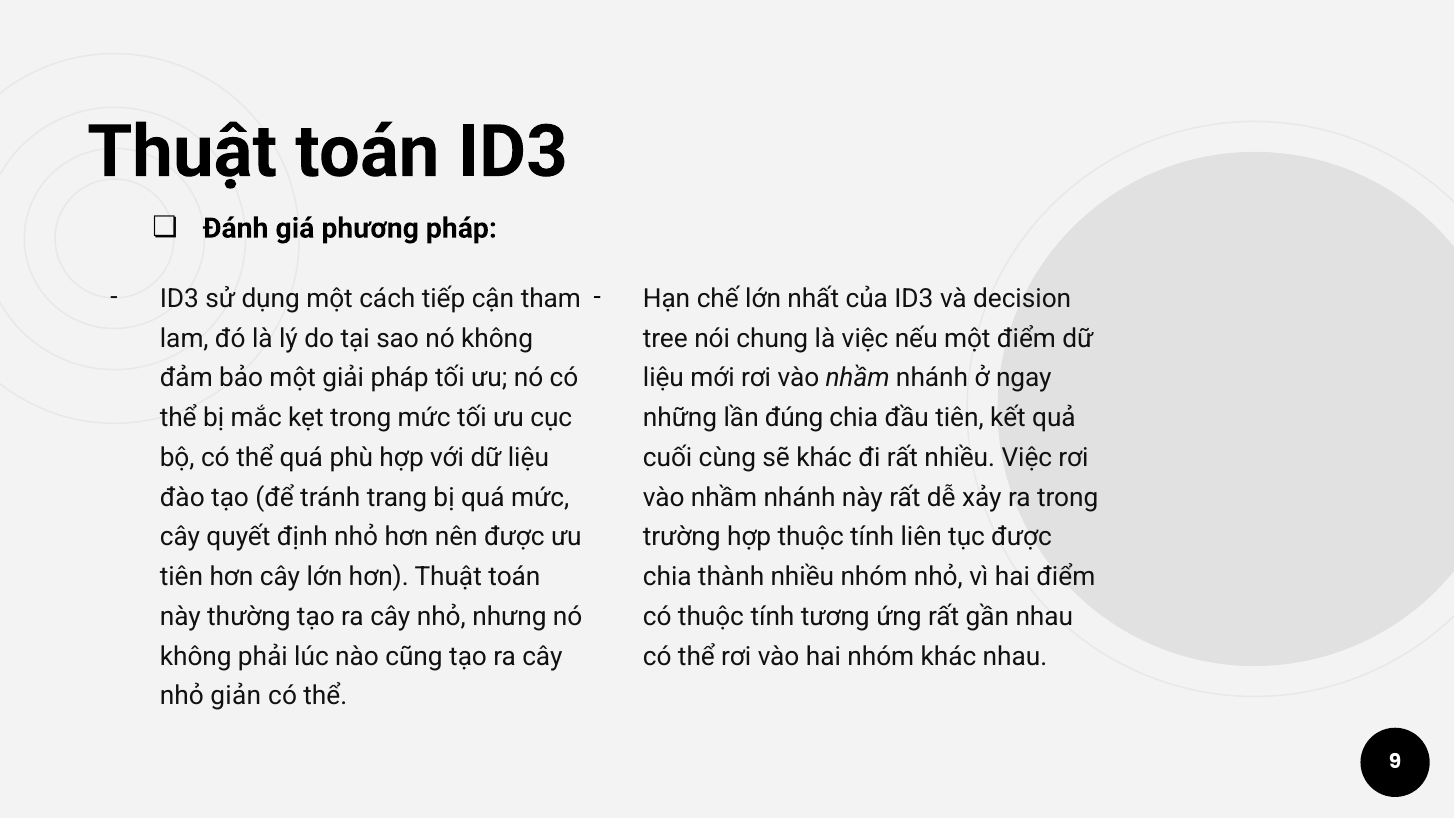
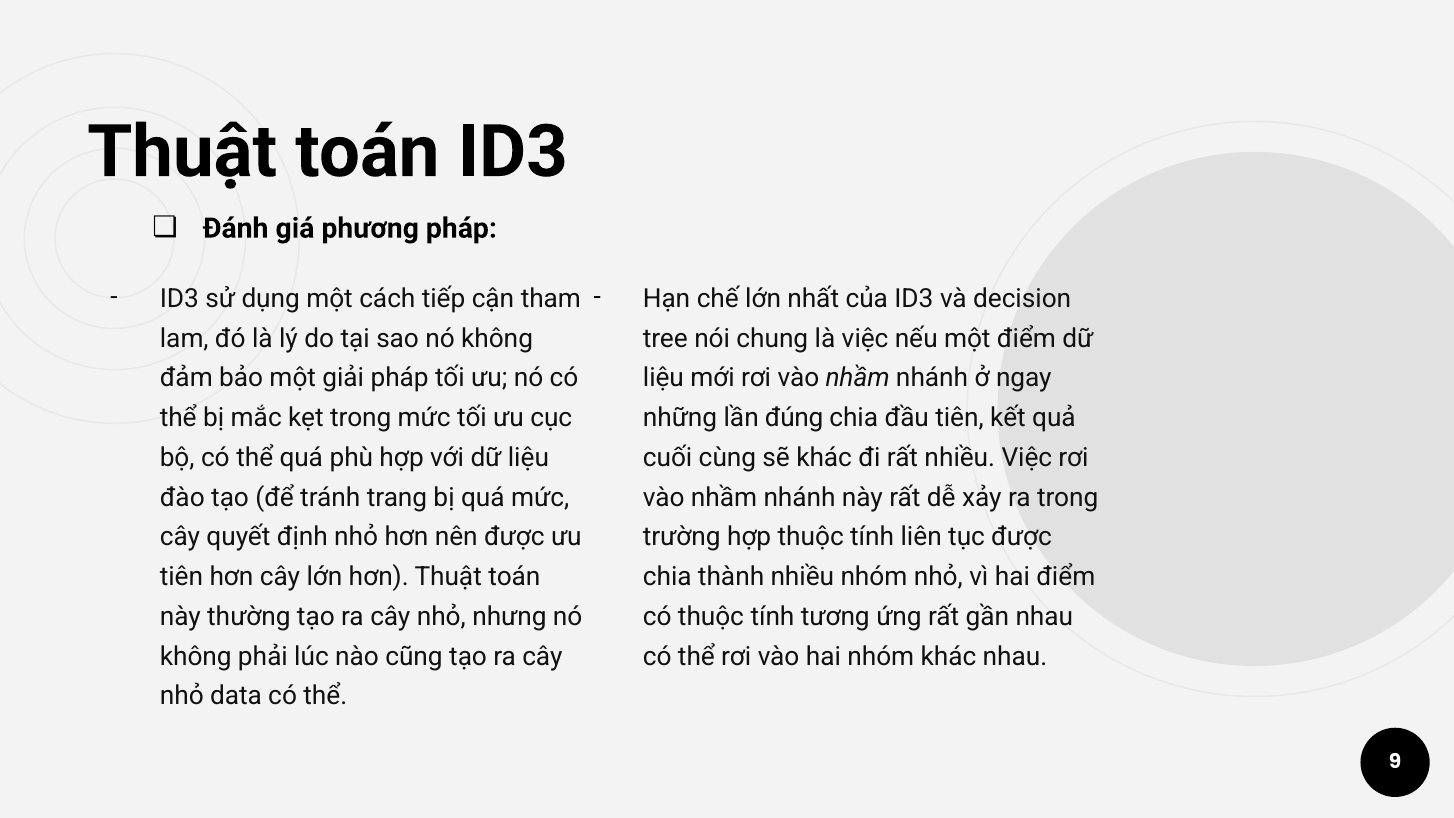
giản: giản -> data (236, 696)
